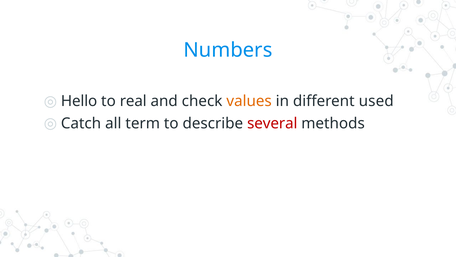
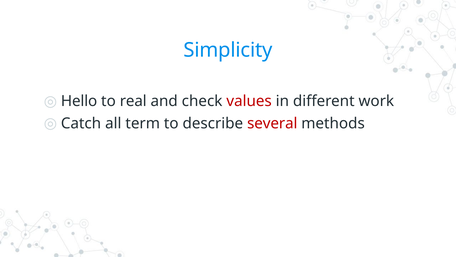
Numbers: Numbers -> Simplicity (228, 50)
values colour: orange -> red (249, 101)
used: used -> work (376, 101)
